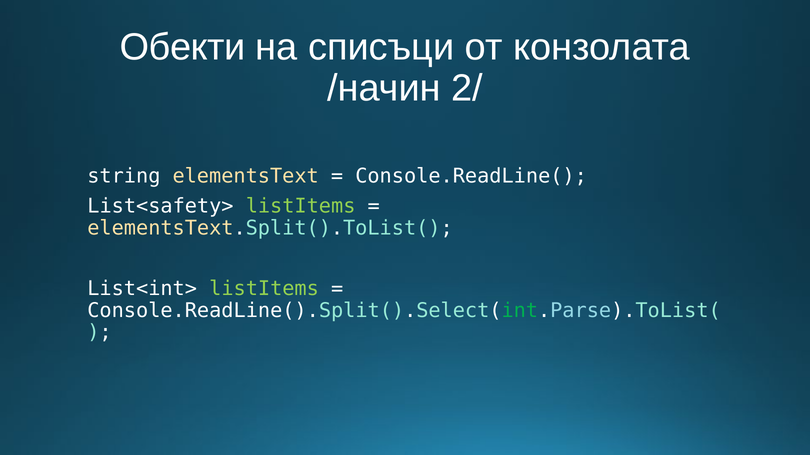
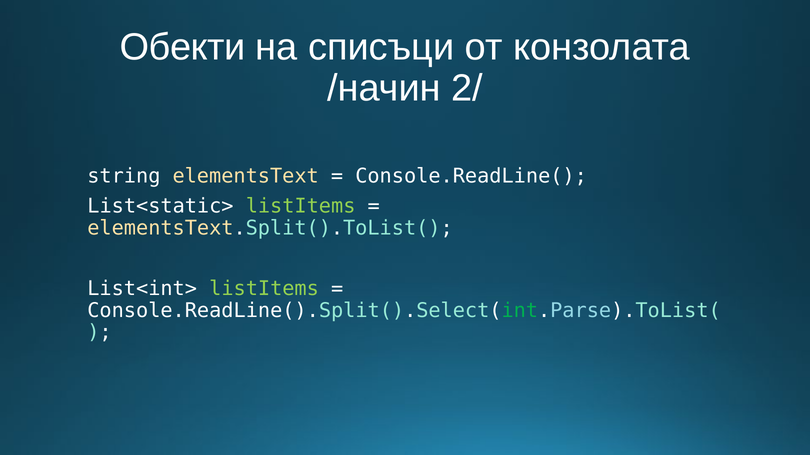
List<safety>: List<safety> -> List<static> (160, 206)
